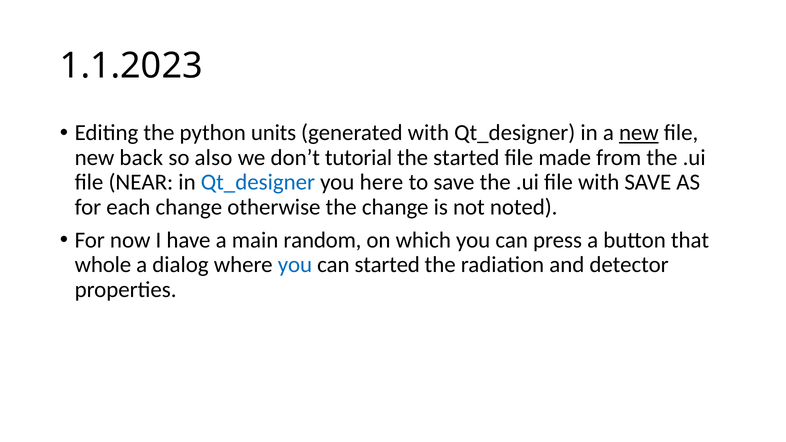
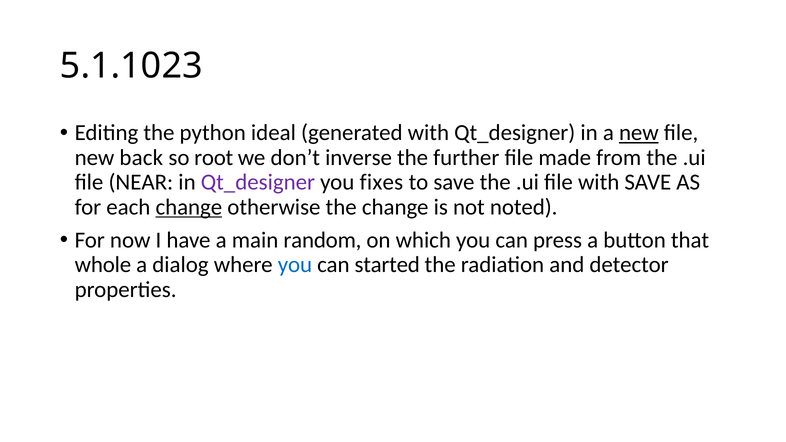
1.1.2023: 1.1.2023 -> 5.1.1023 (131, 66)
units: units -> ideal (273, 133)
also: also -> root (214, 158)
tutorial: tutorial -> inverse (359, 158)
the started: started -> further (466, 158)
Qt_designer colour: blue -> purple (258, 182)
here: here -> fixes (381, 182)
change underline: none -> present (189, 207)
